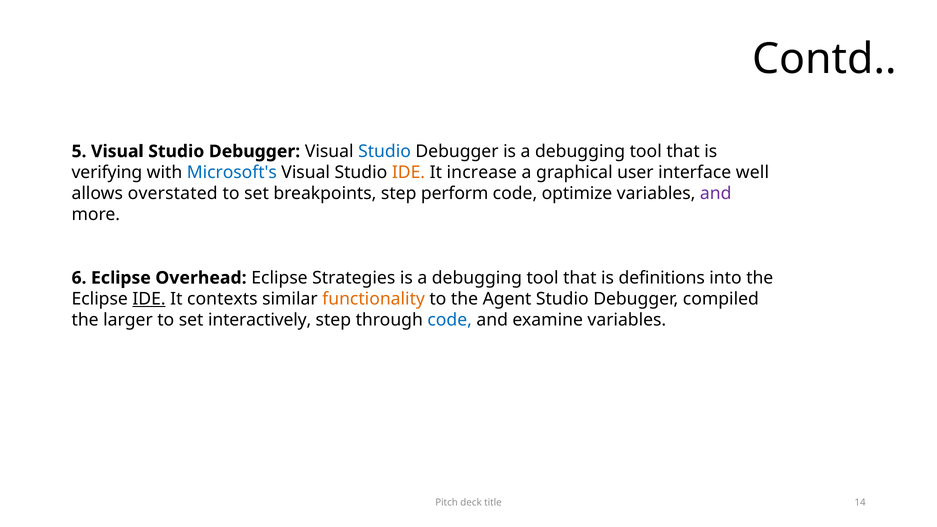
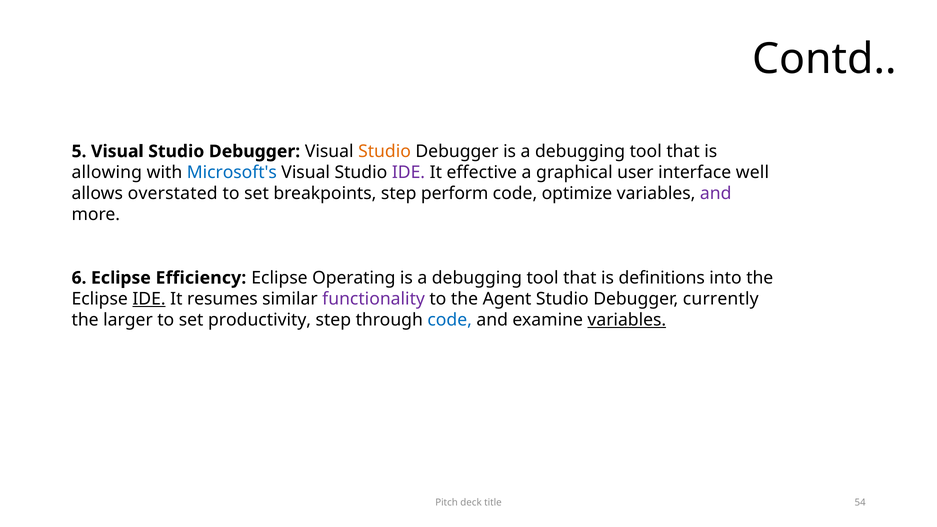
Studio colour: blue -> orange (385, 151)
verifying: verifying -> allowing (107, 172)
IDE colour: orange -> purple (408, 172)
increase: increase -> effective (482, 172)
Overhead: Overhead -> Efficiency (201, 278)
Strategies: Strategies -> Operating (354, 278)
contexts: contexts -> resumes (222, 299)
functionality colour: orange -> purple (374, 299)
compiled: compiled -> currently (721, 299)
interactively: interactively -> productivity (260, 320)
variables underline: none -> present (627, 320)
14: 14 -> 54 (860, 502)
